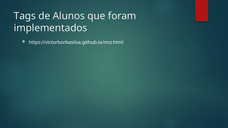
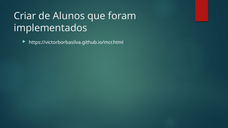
Tags: Tags -> Criar (25, 16)
